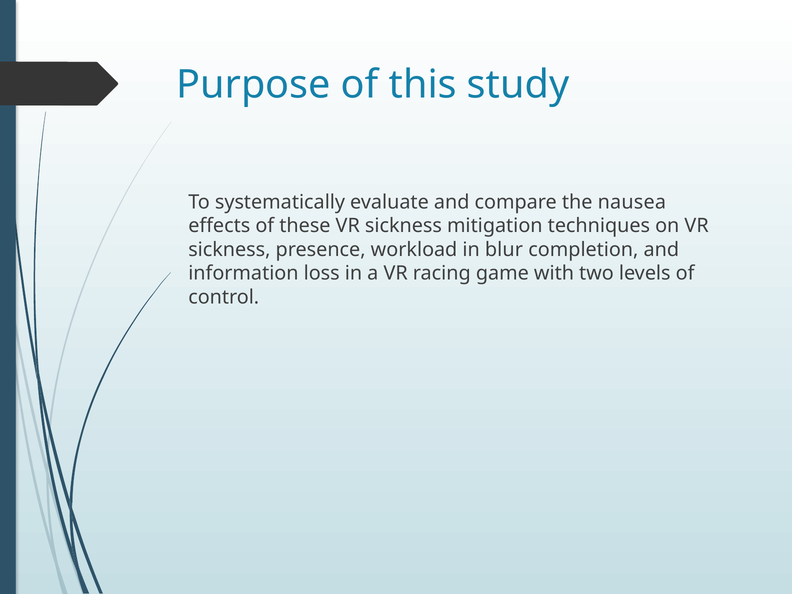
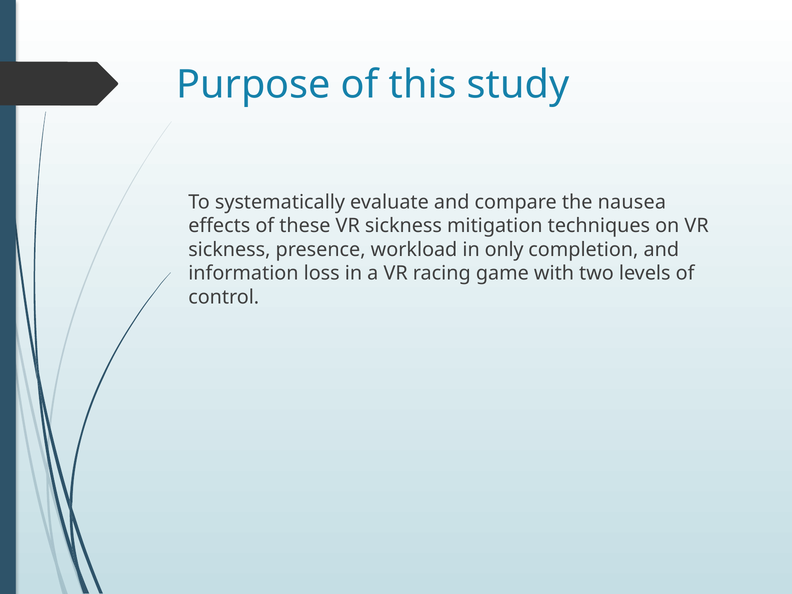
blur: blur -> only (504, 250)
